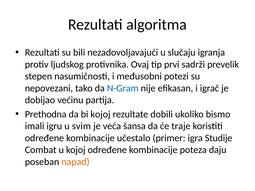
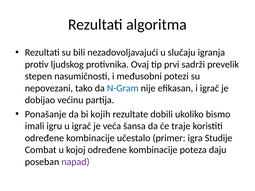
Prethodna: Prethodna -> Ponašanje (46, 114)
bi kojoj: kojoj -> kojih (100, 114)
u svim: svim -> igrač (81, 126)
napad colour: orange -> purple (75, 162)
